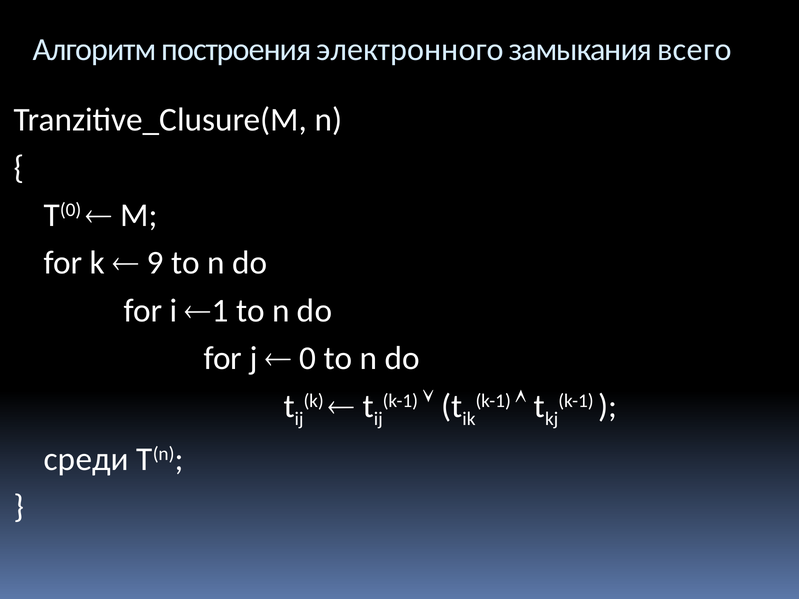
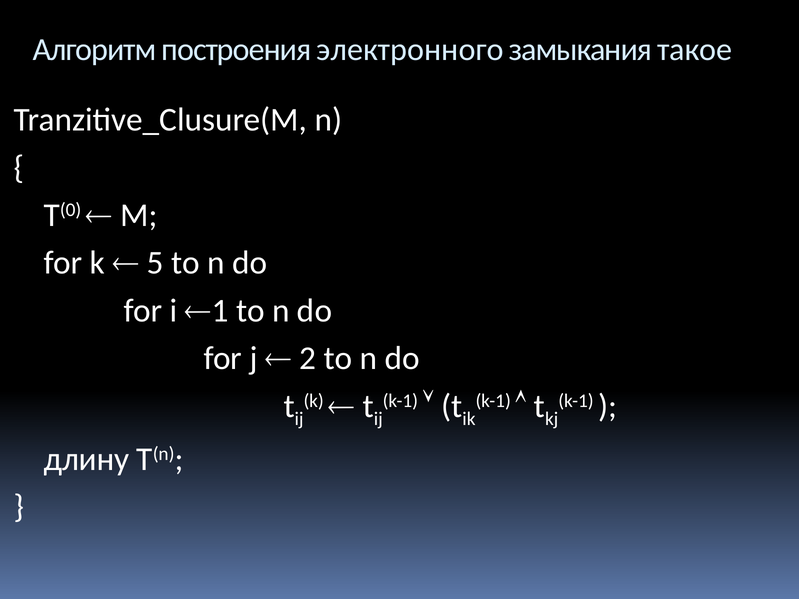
всего: всего -> такое (695, 49)
9: 9 -> 5 (155, 263)
0: 0 -> 2 (308, 358)
среди: среди -> длину (87, 459)
